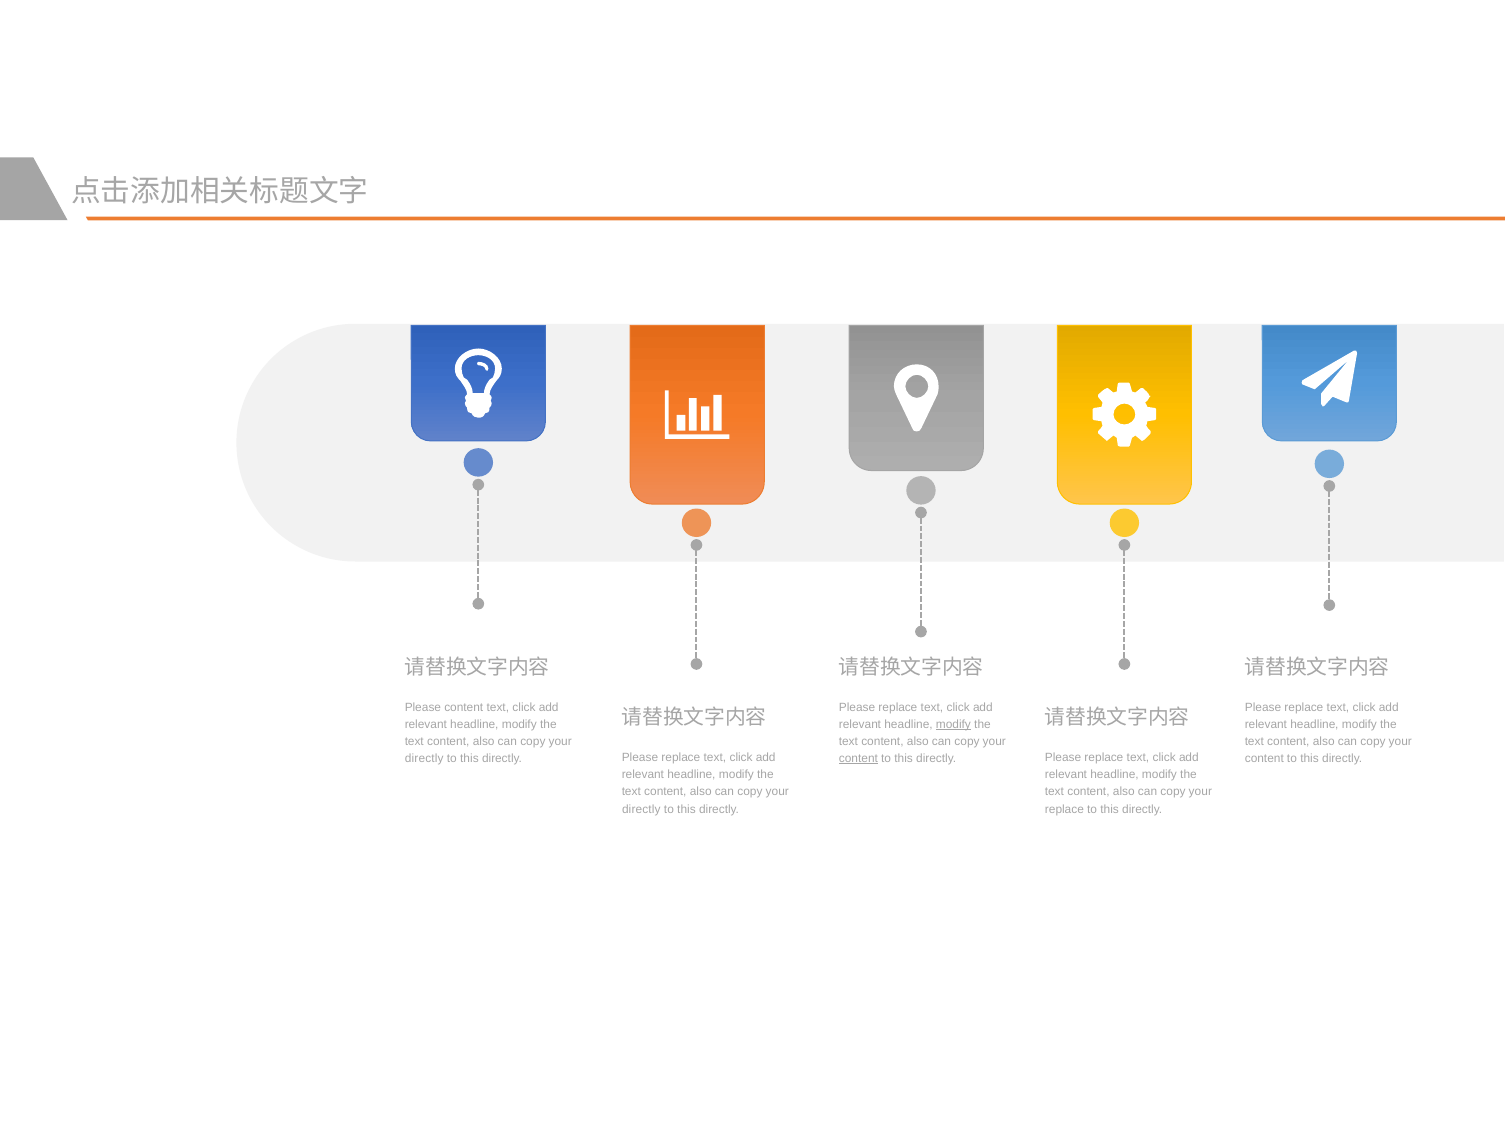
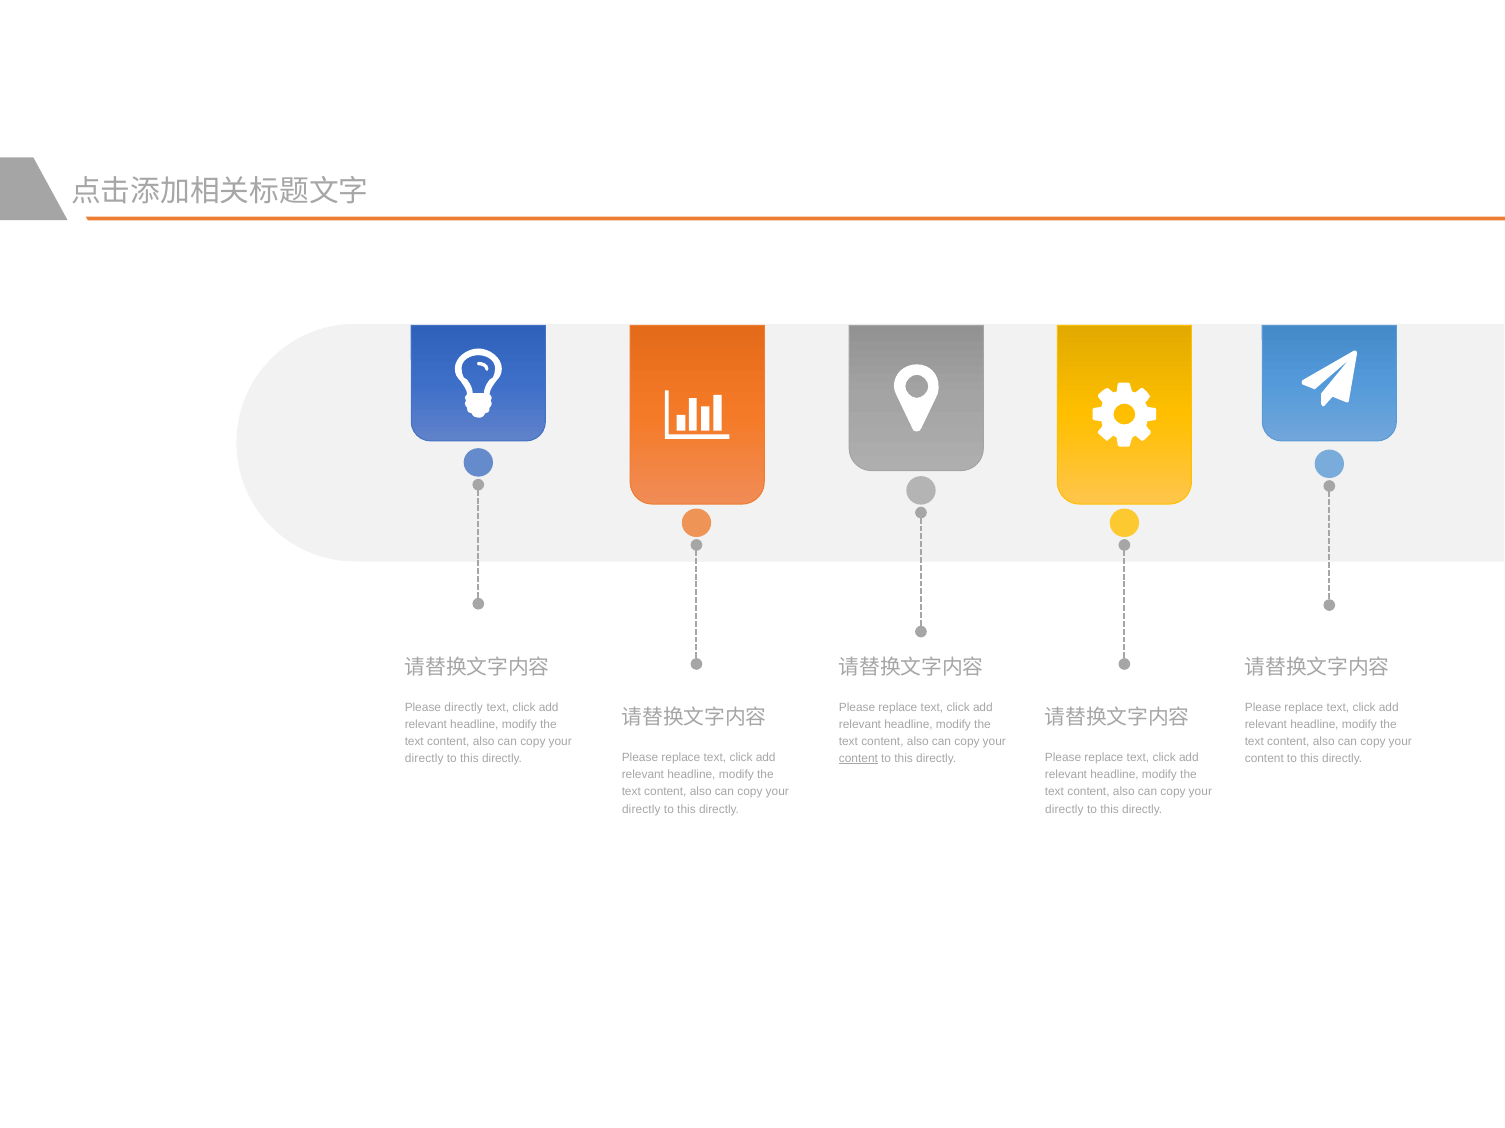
Please content: content -> directly (464, 708)
modify underline: present -> none (953, 725)
replace: replace -> directly (1064, 810)
